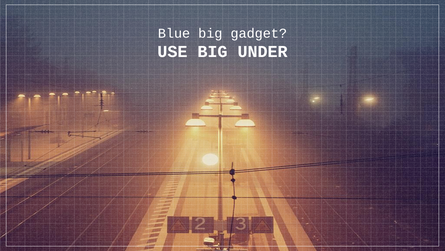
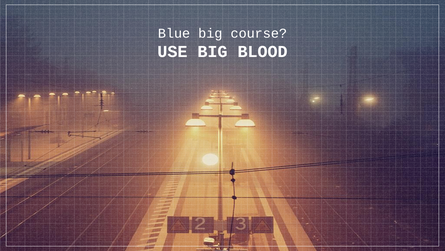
gadget: gadget -> course (259, 33)
UNDER: UNDER -> BLOOD (263, 51)
